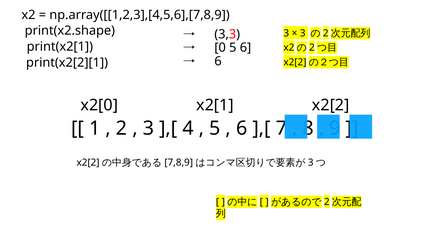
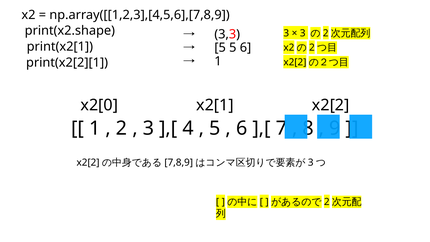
0: 0 -> 5 (220, 47)
6: 6 -> 1 (218, 61)
